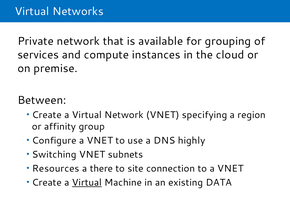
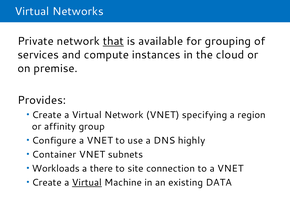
that underline: none -> present (113, 41)
Between: Between -> Provides (42, 100)
Switching: Switching -> Container (54, 155)
Resources: Resources -> Workloads (56, 169)
